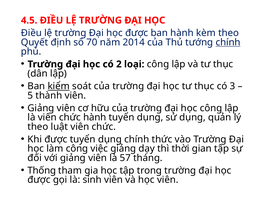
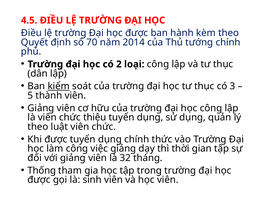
chính underline: present -> none (228, 42)
chức hành: hành -> thiệu (95, 118)
57: 57 -> 32 (125, 158)
